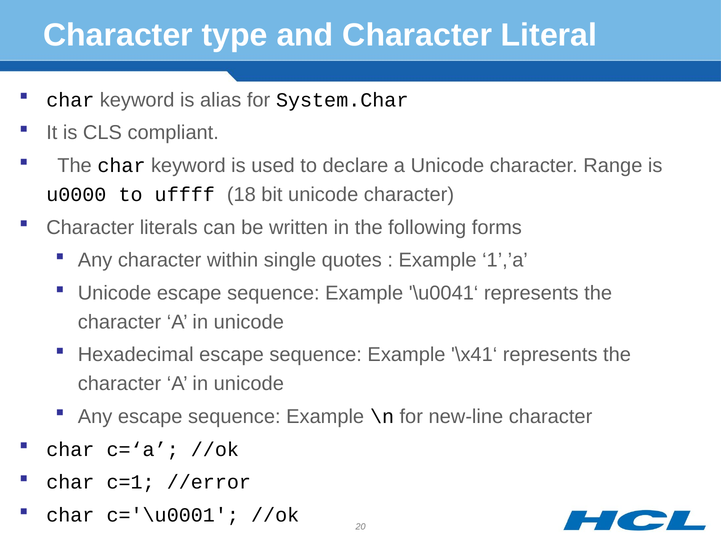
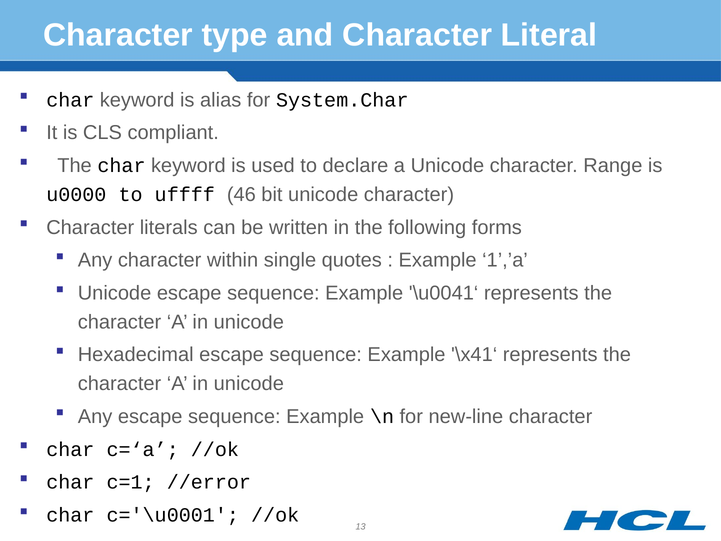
18: 18 -> 46 (241, 194)
20: 20 -> 13 (361, 526)
